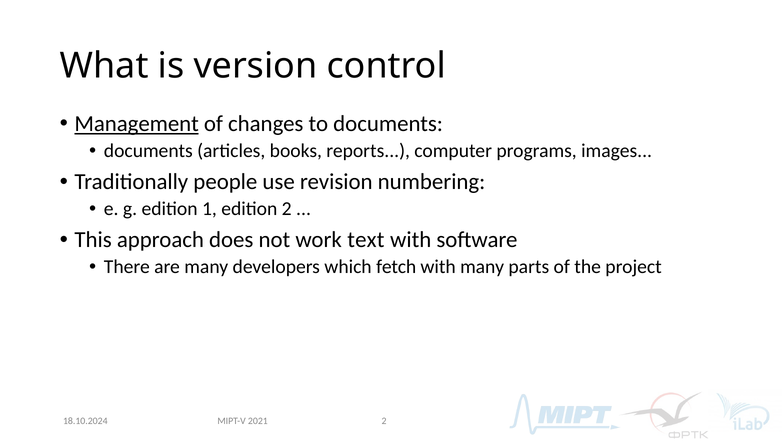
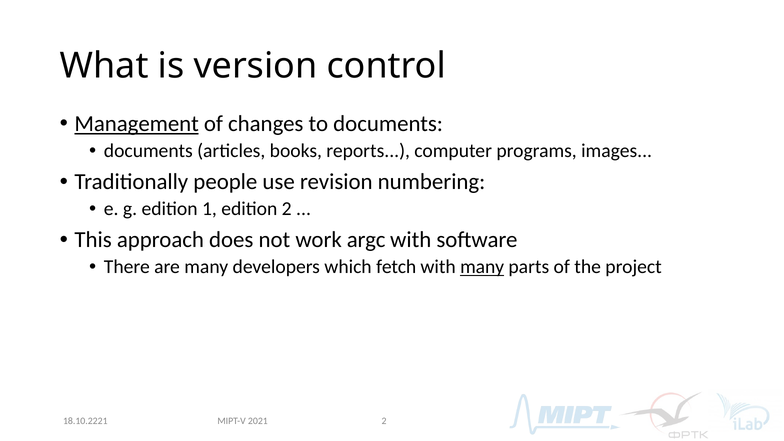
text: text -> argc (366, 240)
many underline: none -> present (482, 267)
18.10.2024: 18.10.2024 -> 18.10.2221 (85, 421)
